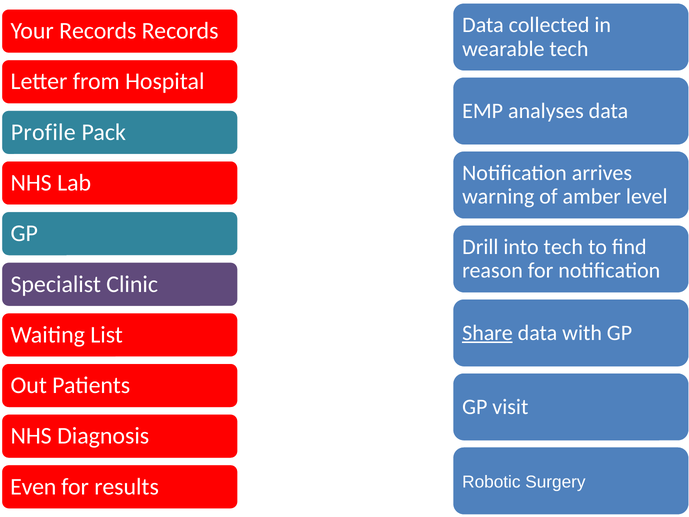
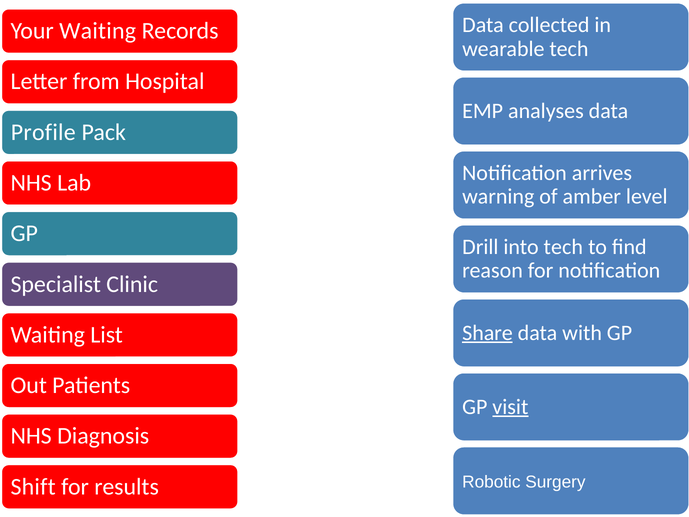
Your Records: Records -> Waiting (98, 31)
visit underline: none -> present (510, 407)
Even: Even -> Shift (33, 486)
